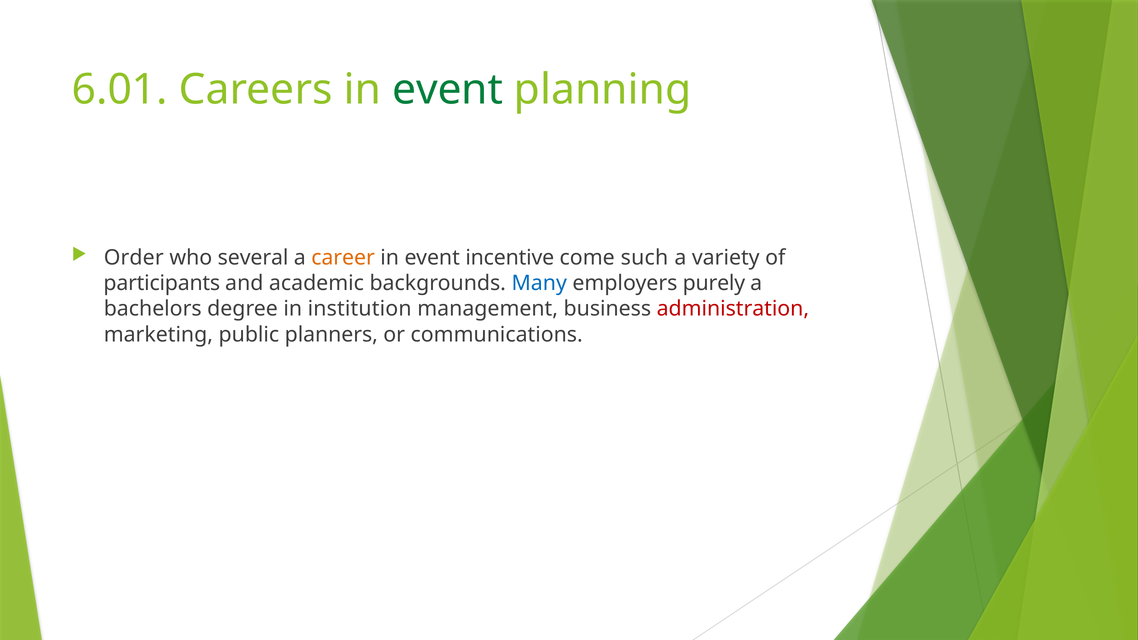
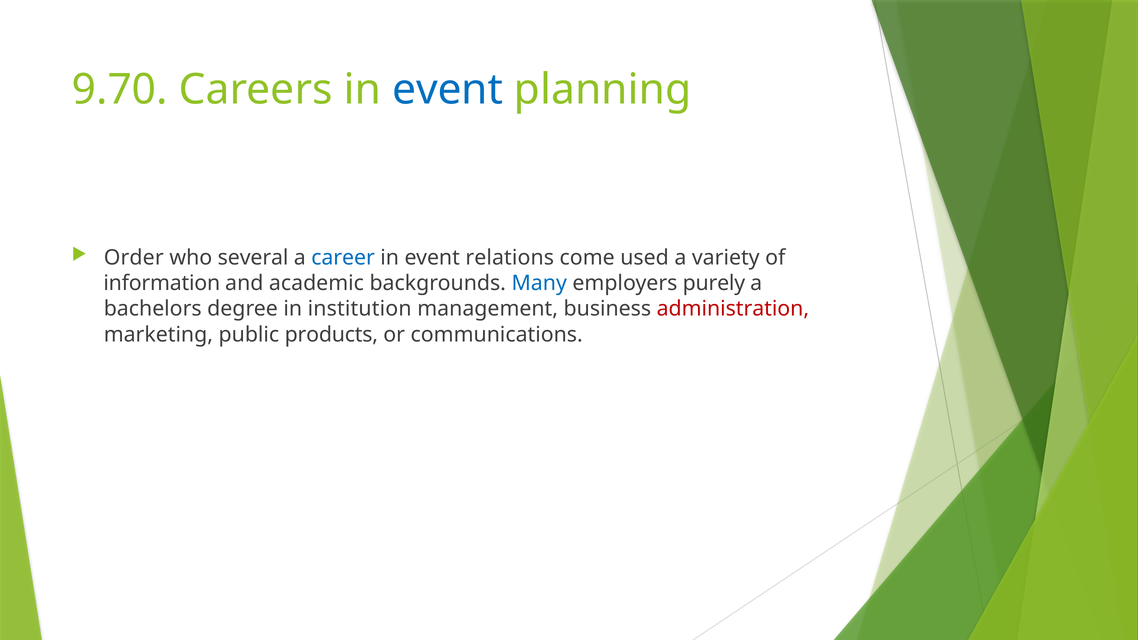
6.01: 6.01 -> 9.70 (120, 90)
event colour: green -> blue (448, 90)
career colour: orange -> blue (343, 258)
incentive: incentive -> relations (510, 258)
such: such -> used (645, 258)
participants: participants -> information (162, 283)
planners: planners -> products (331, 335)
